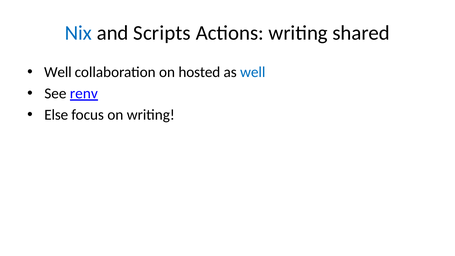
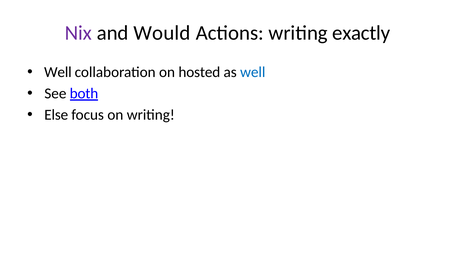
Nix colour: blue -> purple (78, 33)
Scripts: Scripts -> Would (162, 33)
shared: shared -> exactly (361, 33)
renv: renv -> both (84, 93)
